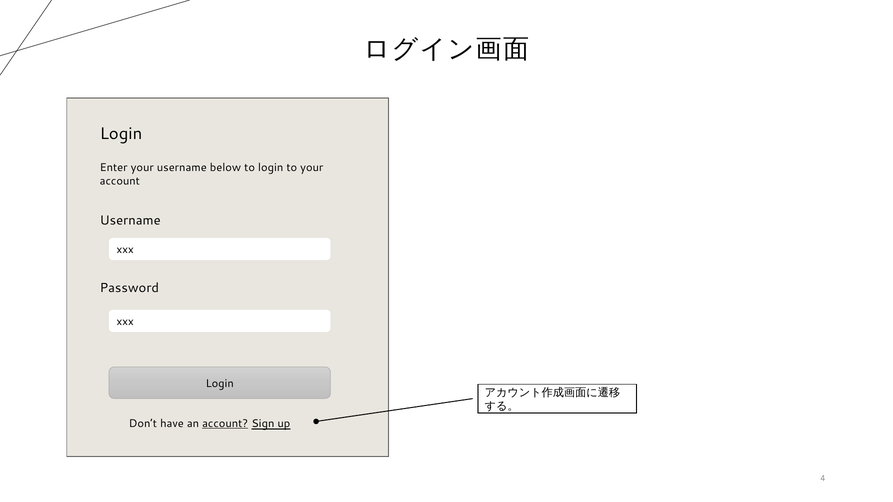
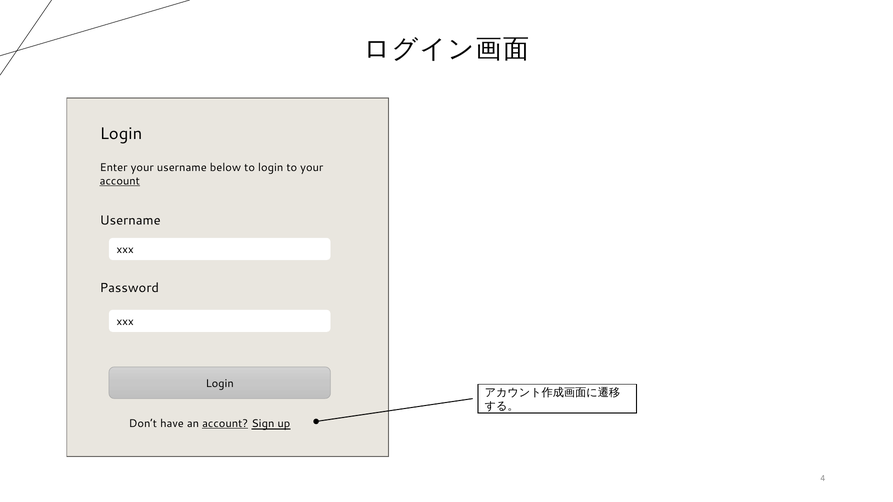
account underline: none -> present (120, 181)
